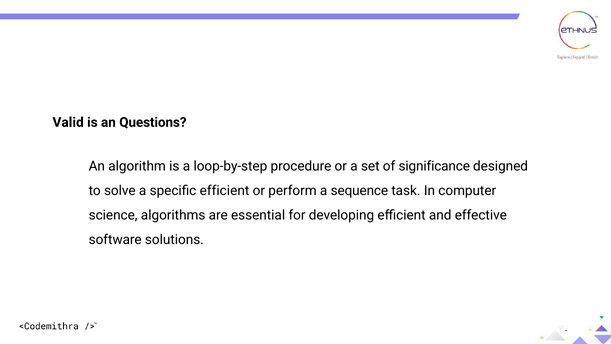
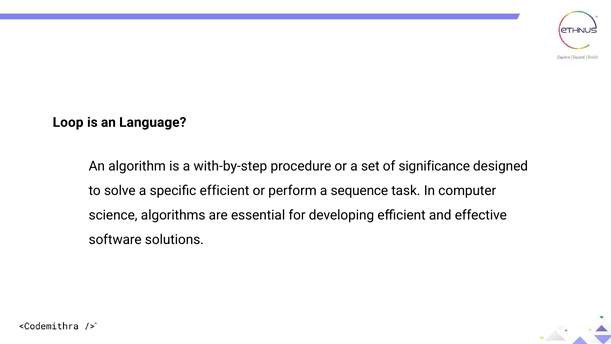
Valid: Valid -> Loop (68, 122)
Questions: Questions -> Language (153, 122)
loop-by-step: loop-by-step -> with-by-step (230, 166)
